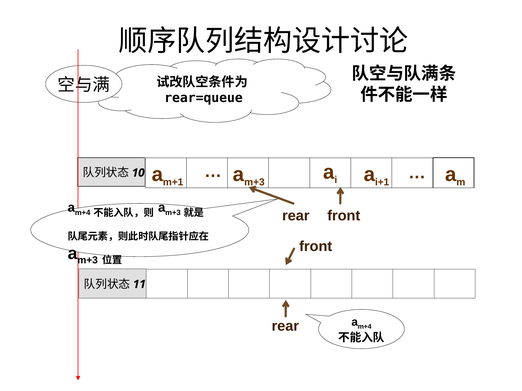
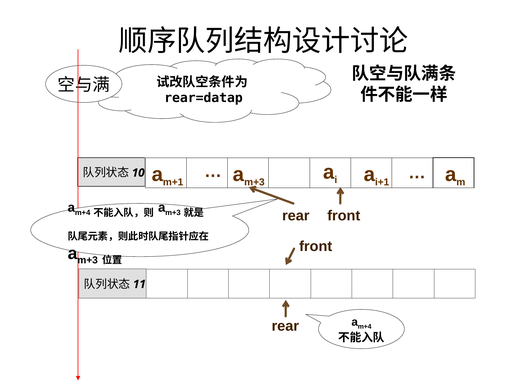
rear=queue: rear=queue -> rear=datap (204, 98)
